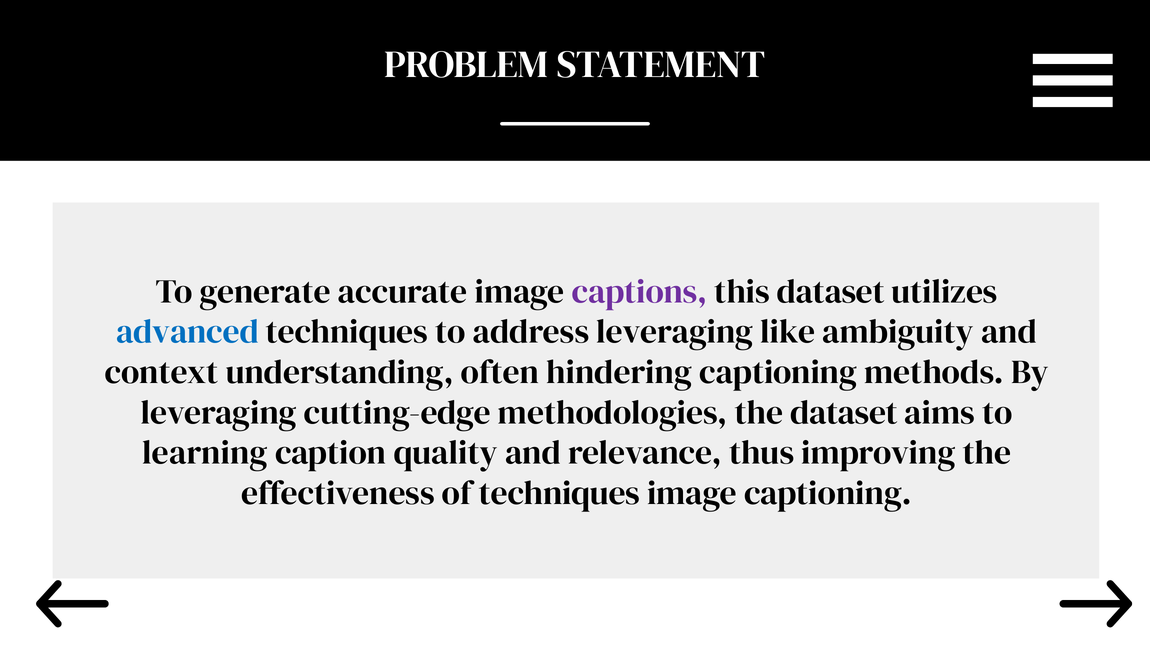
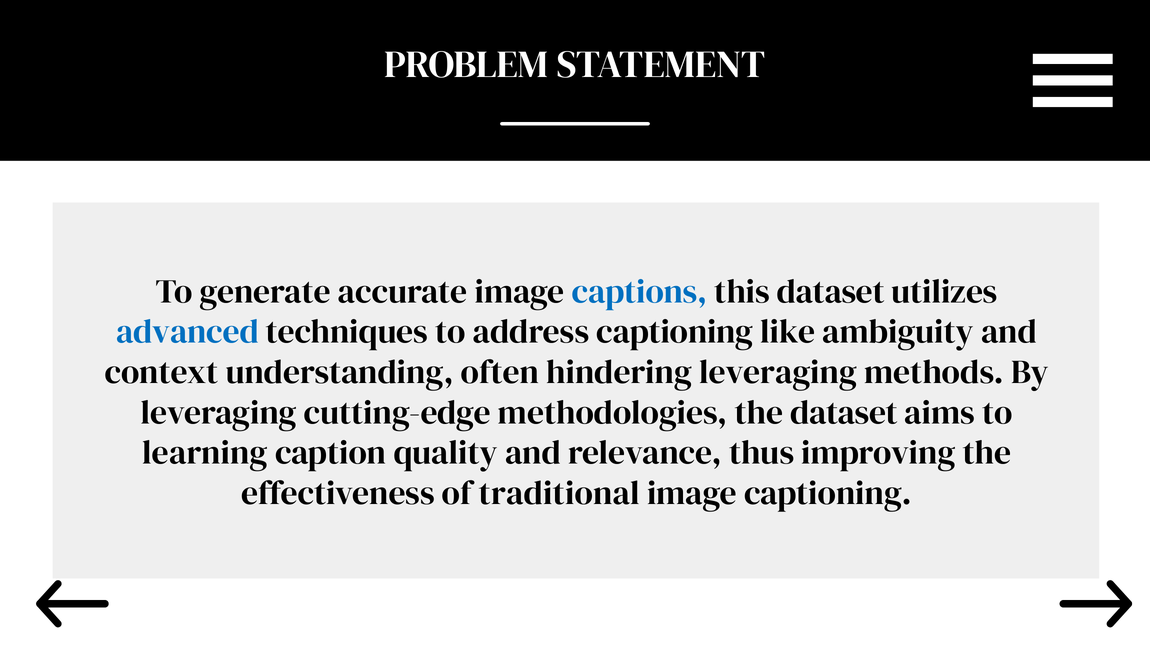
captions colour: purple -> blue (639, 292)
address leveraging: leveraging -> captioning (675, 332)
hindering captioning: captioning -> leveraging (778, 372)
of techniques: techniques -> traditional (559, 493)
